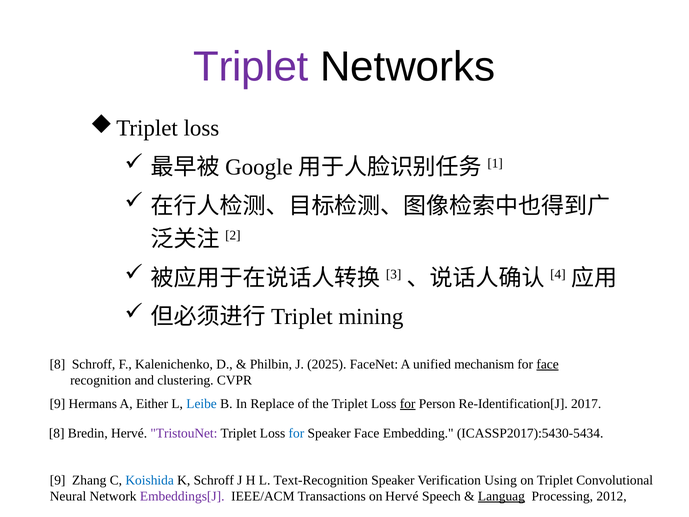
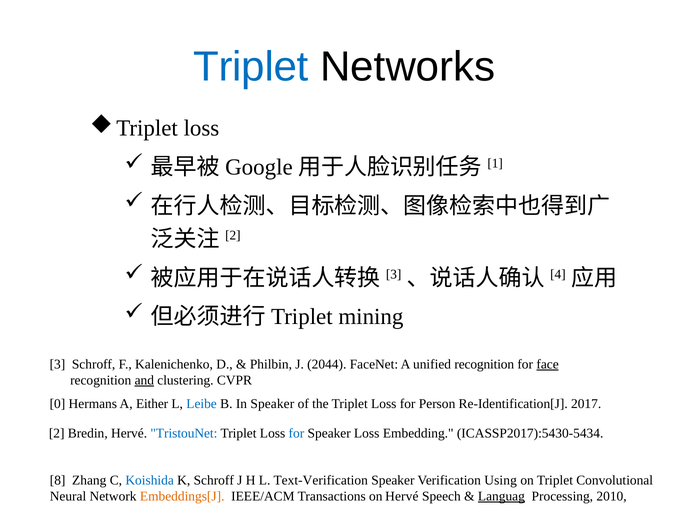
Triplet colour: purple -> blue (251, 67)
8: 8 -> 3 (57, 364)
2025: 2025 -> 2044 (327, 364)
unified mechanism: mechanism -> recognition (484, 364)
and underline: none -> present (144, 380)
9: 9 -> 0 (57, 403)
In Replace: Replace -> Speaker (272, 403)
for underline: present -> none (408, 403)
8: 8 -> 2 (57, 433)
TristouNet colour: purple -> blue (184, 433)
Speaker Face: Face -> Loss (367, 433)
9: 9 -> 8 (58, 480)
Text-Recognition: Text-Recognition -> Text-Verification (321, 480)
Embeddings[J colour: purple -> orange (182, 496)
2012: 2012 -> 2010 (612, 496)
